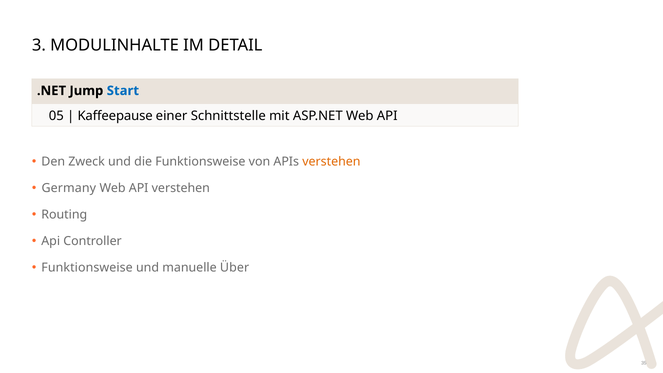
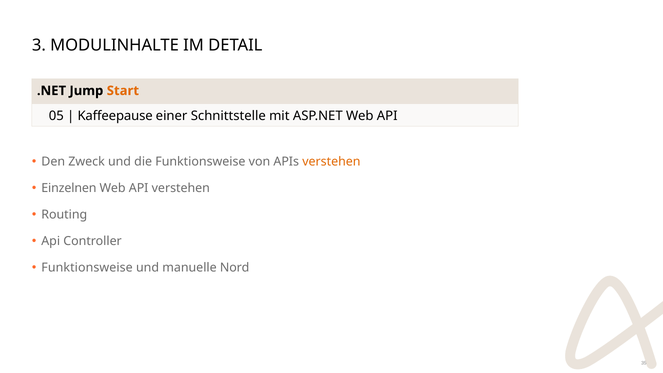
Start colour: blue -> orange (123, 91)
Germany: Germany -> Einzelnen (69, 188)
Über: Über -> Nord (235, 268)
